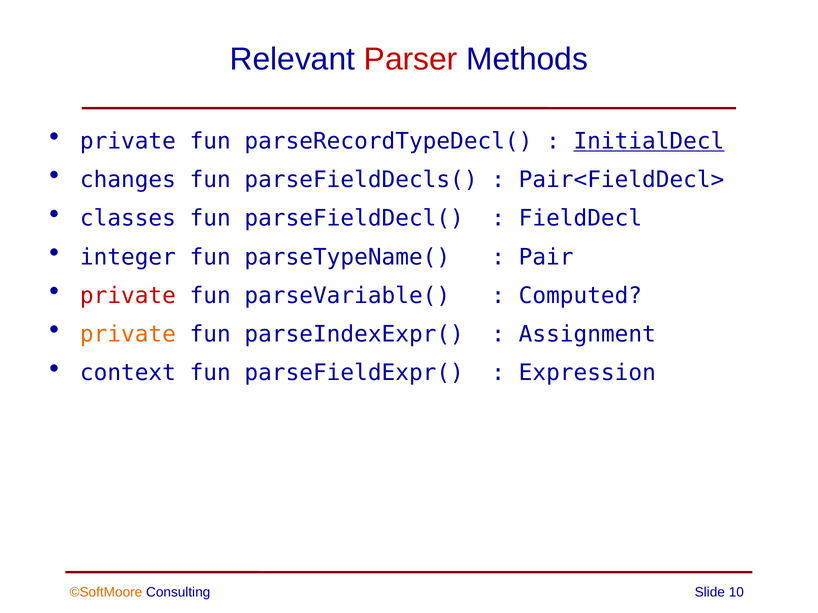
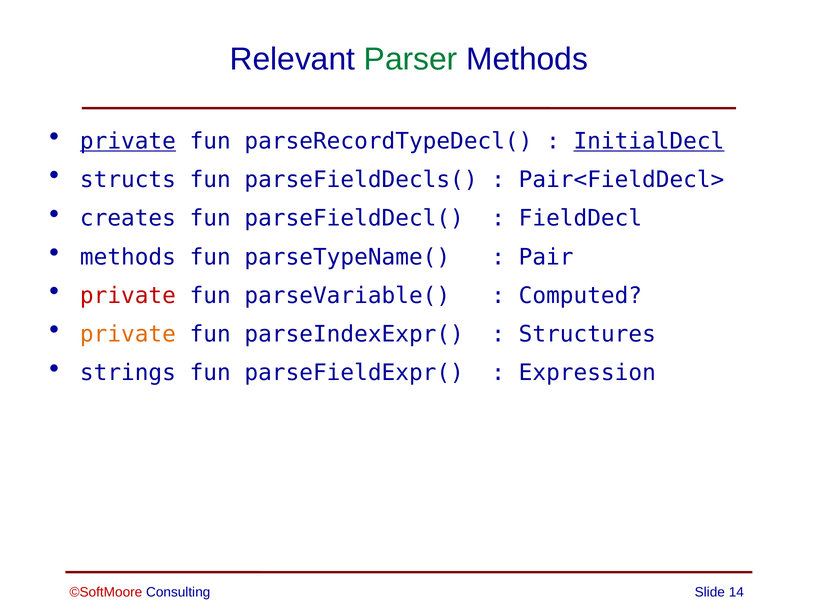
Parser colour: red -> green (411, 60)
private underline: none -> present (128, 141)
changes: changes -> structs (128, 180)
classes: classes -> creates (128, 219)
integer: integer -> methods (128, 257)
Assignment: Assignment -> Structures (587, 335)
context: context -> strings (128, 373)
©SoftMoore colour: orange -> red (106, 593)
10: 10 -> 14 (736, 593)
